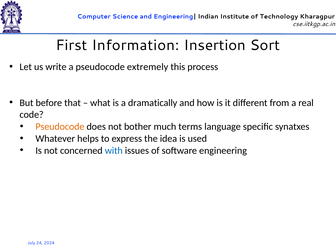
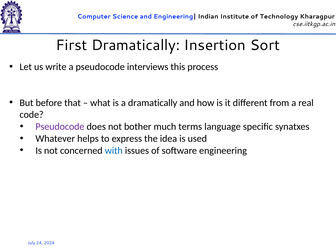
First Information: Information -> Dramatically (136, 45)
extremely: extremely -> interviews (148, 67)
Pseudocode colour: orange -> purple (60, 127)
